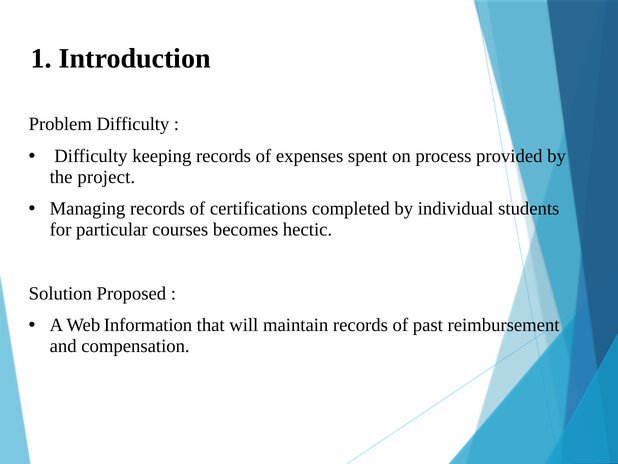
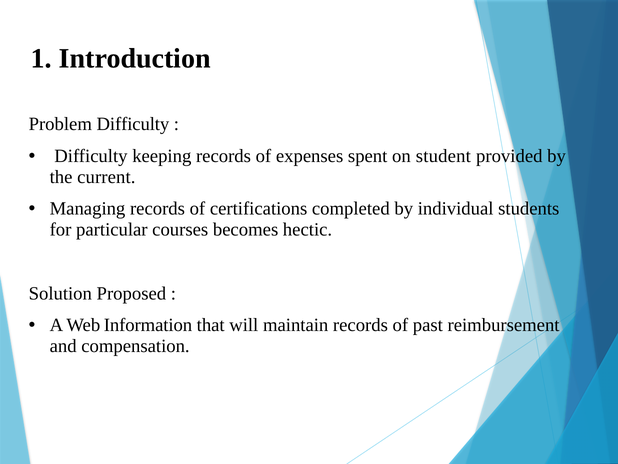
process: process -> student (443, 156)
project: project -> current (106, 177)
